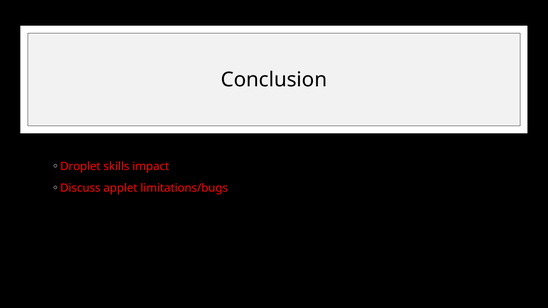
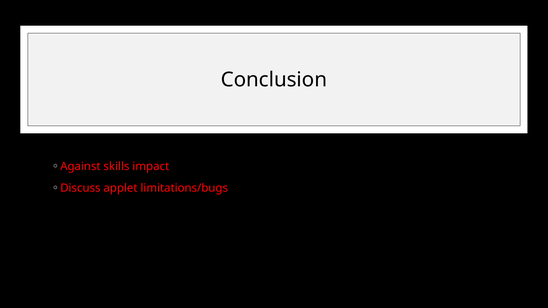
Droplet: Droplet -> Against (80, 167)
